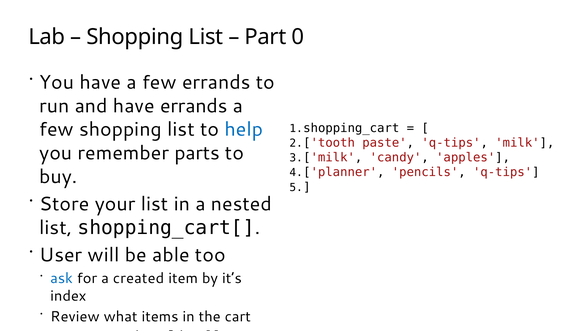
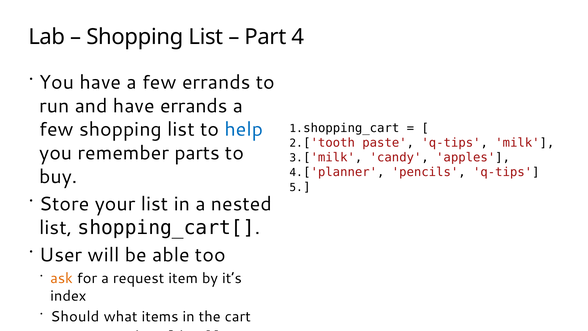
0: 0 -> 4 (298, 37)
ask colour: blue -> orange (62, 278)
a created: created -> request (139, 278)
Review: Review -> Should (75, 316)
